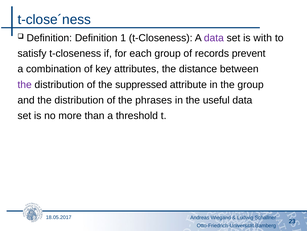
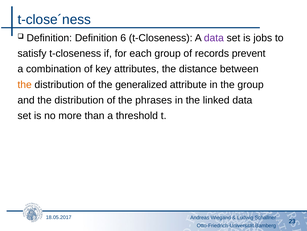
1: 1 -> 6 (123, 38)
with: with -> jobs (263, 38)
the colour: purple -> orange (25, 84)
suppressed: suppressed -> generalized (141, 84)
useful: useful -> linked (216, 100)
